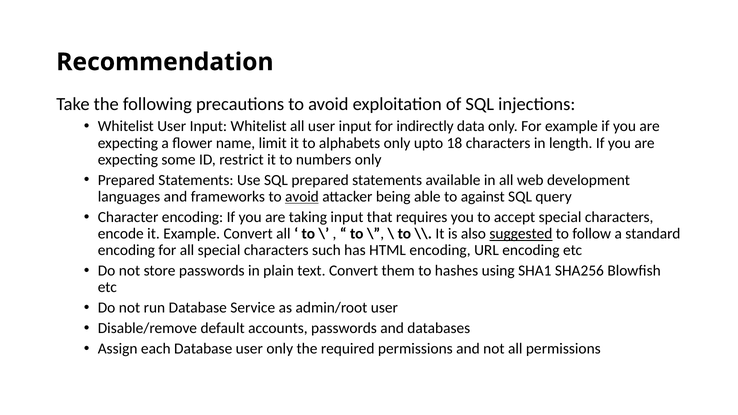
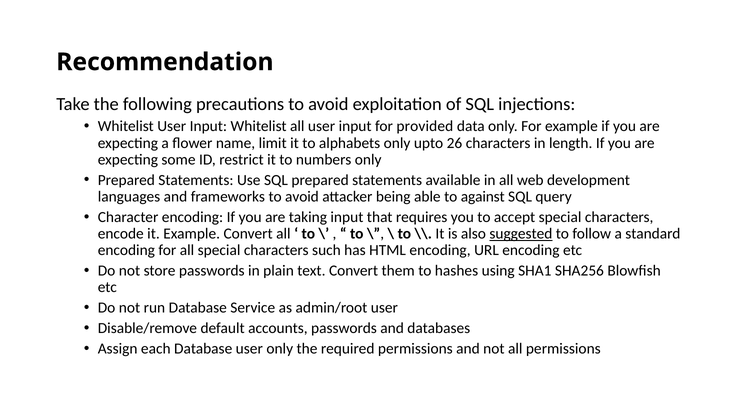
indirectly: indirectly -> provided (425, 126)
18: 18 -> 26 (454, 143)
avoid underline: present -> none (302, 197)
